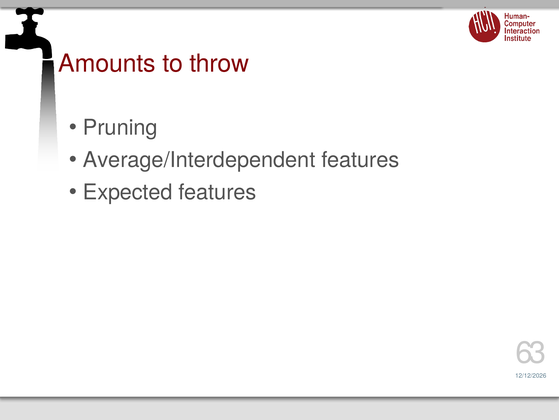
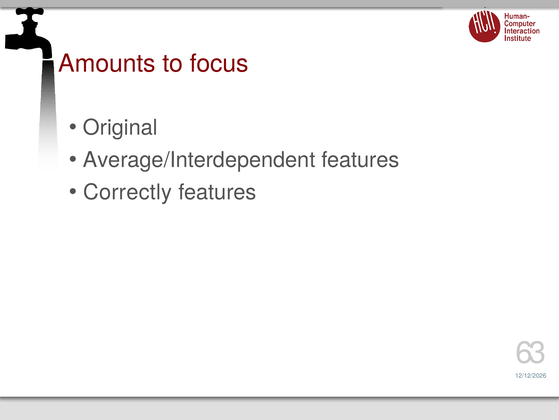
throw: throw -> focus (219, 64)
Pruning: Pruning -> Original (120, 127)
Expected: Expected -> Correctly (128, 192)
